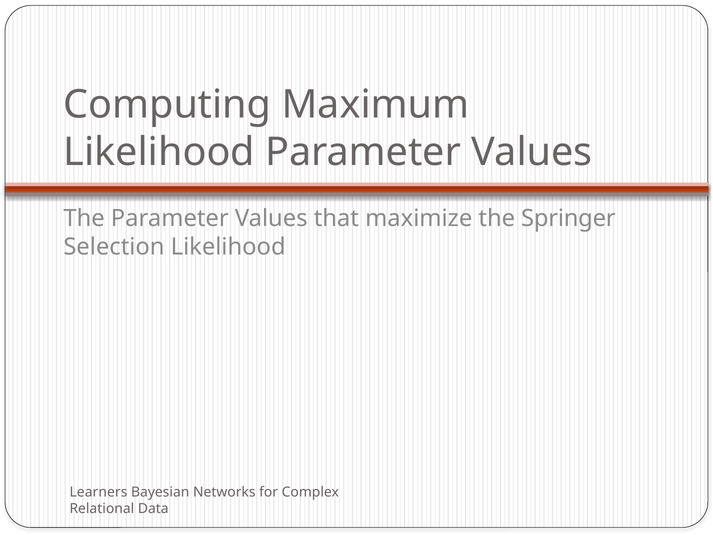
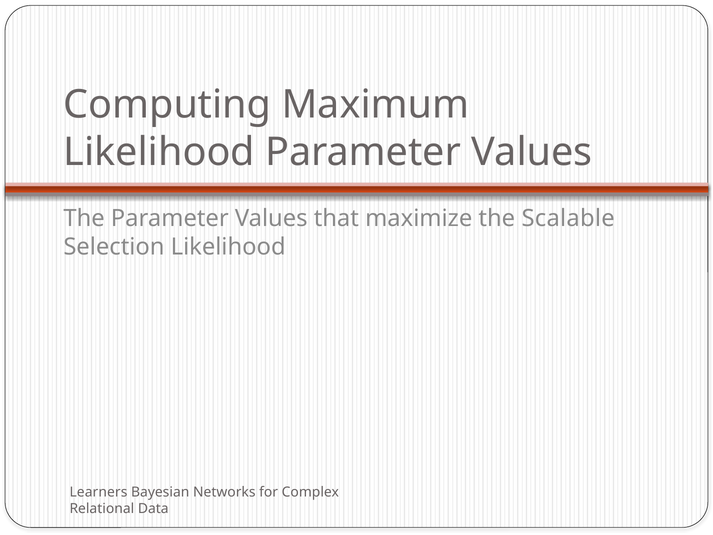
Springer: Springer -> Scalable (568, 218)
